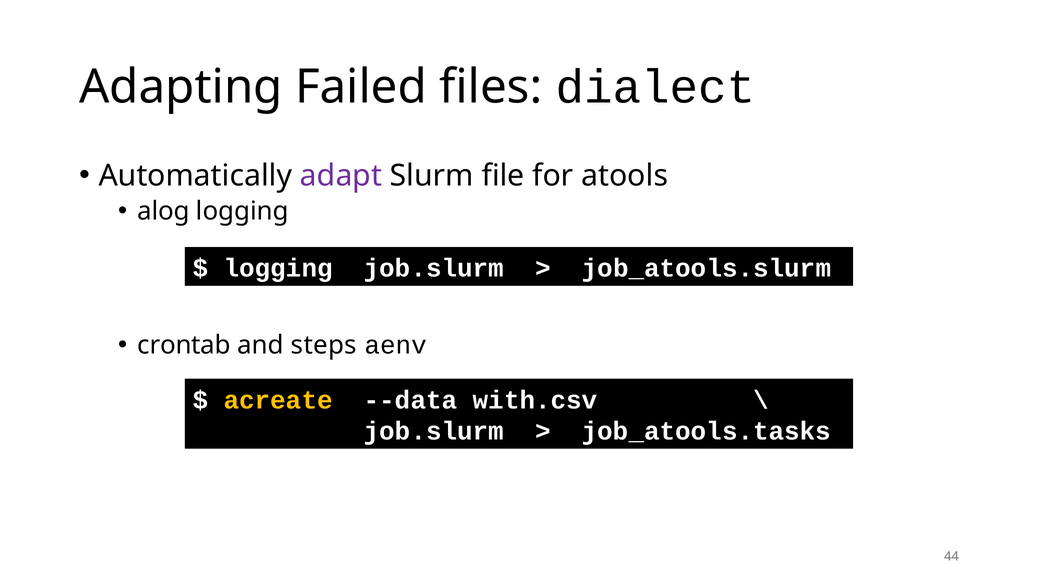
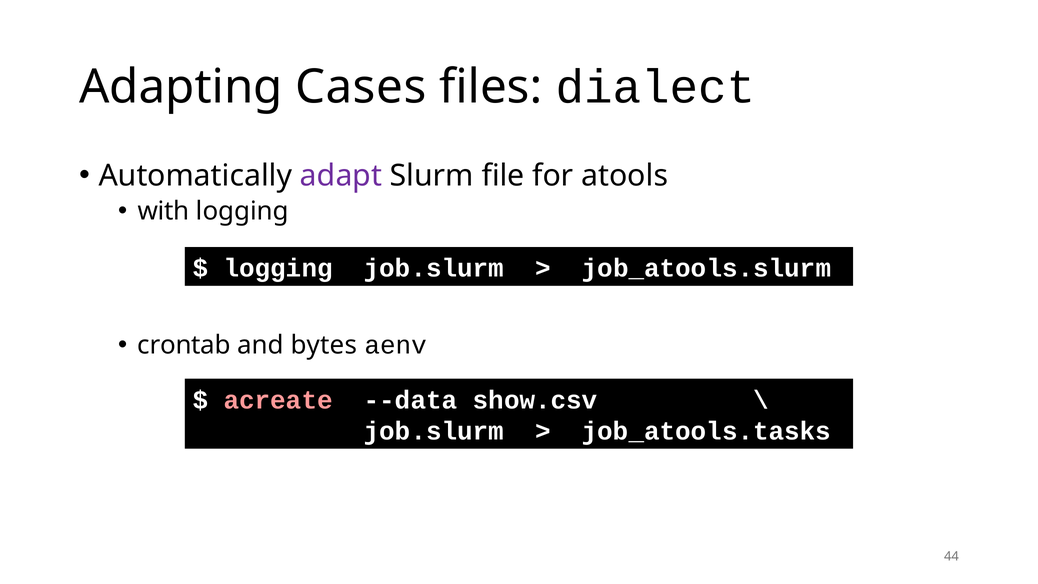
Failed: Failed -> Cases (361, 87)
alog: alog -> with (163, 211)
steps: steps -> bytes (324, 345)
acreate colour: yellow -> pink (278, 400)
with.csv: with.csv -> show.csv (535, 400)
